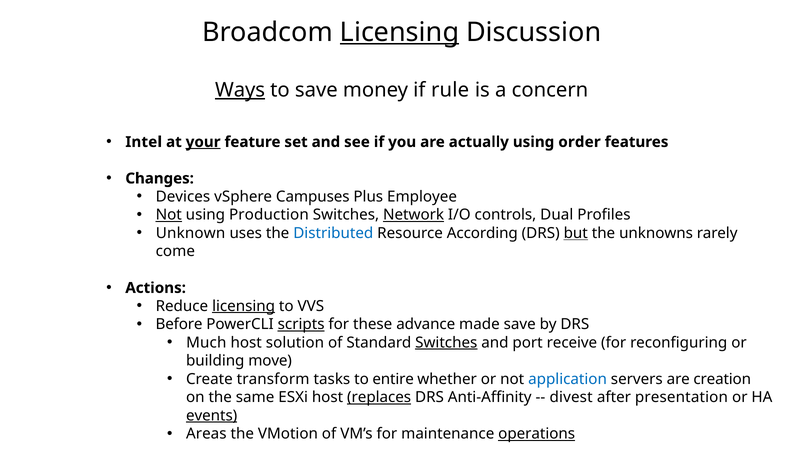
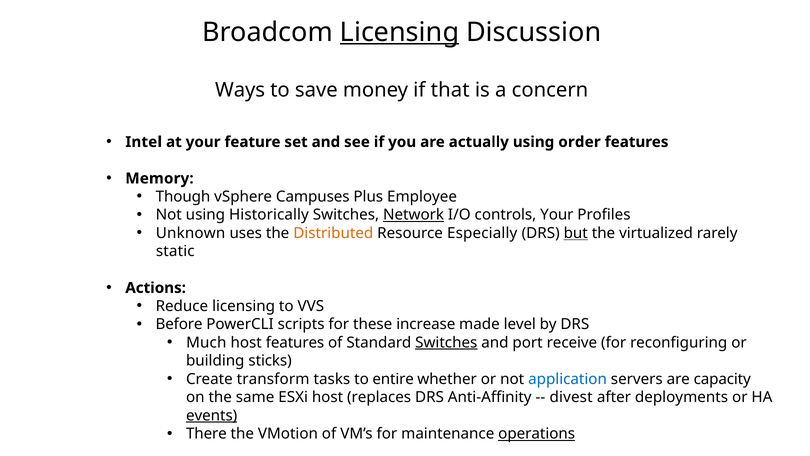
Ways underline: present -> none (240, 90)
rule: rule -> that (450, 90)
your underline: present -> none (203, 142)
Changes: Changes -> Memory (159, 178)
Devices: Devices -> Though (183, 197)
Not underline: present -> none (169, 215)
Production: Production -> Historically (269, 215)
controls Dual: Dual -> Your (557, 215)
Distributed colour: blue -> orange (333, 233)
According: According -> Especially (482, 233)
unknowns: unknowns -> virtualized (656, 233)
come: come -> static (175, 251)
licensing underline: present -> none (244, 306)
scripts underline: present -> none (301, 324)
advance: advance -> increase (426, 324)
made save: save -> level (520, 324)
host solution: solution -> features (295, 342)
move: move -> sticks (270, 361)
creation: creation -> capacity (722, 379)
replaces underline: present -> none (379, 397)
presentation: presentation -> deployments (682, 397)
Areas: Areas -> There (206, 433)
